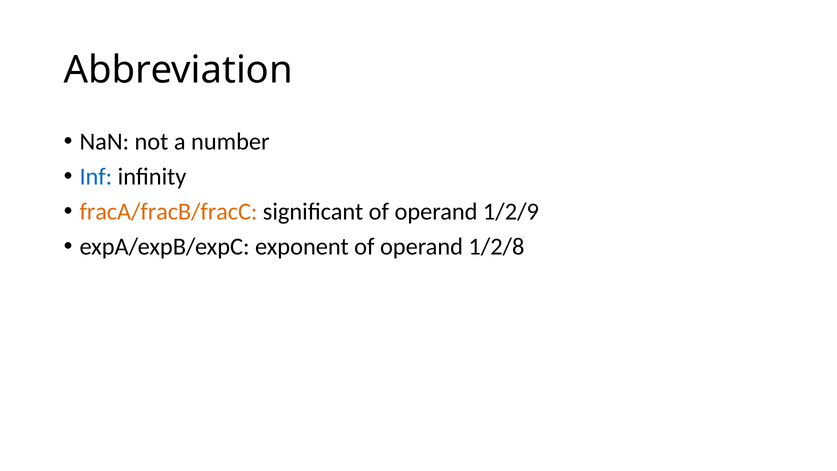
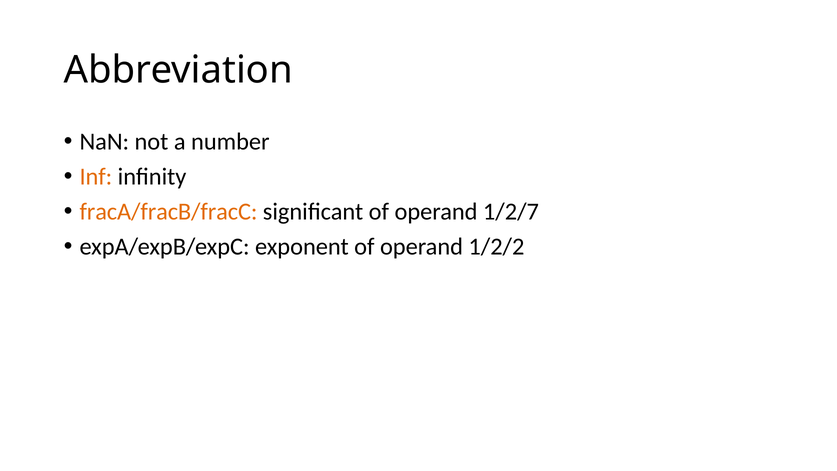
Inf colour: blue -> orange (96, 177)
1/2/9: 1/2/9 -> 1/2/7 (511, 212)
1/2/8: 1/2/8 -> 1/2/2 (496, 247)
